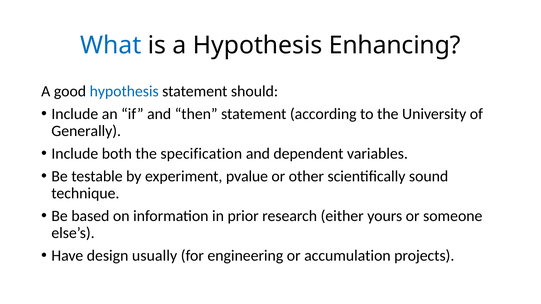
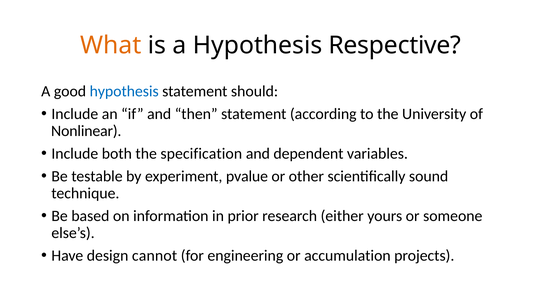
What colour: blue -> orange (111, 45)
Enhancing: Enhancing -> Respective (395, 45)
Generally: Generally -> Nonlinear (86, 131)
usually: usually -> cannot (155, 256)
